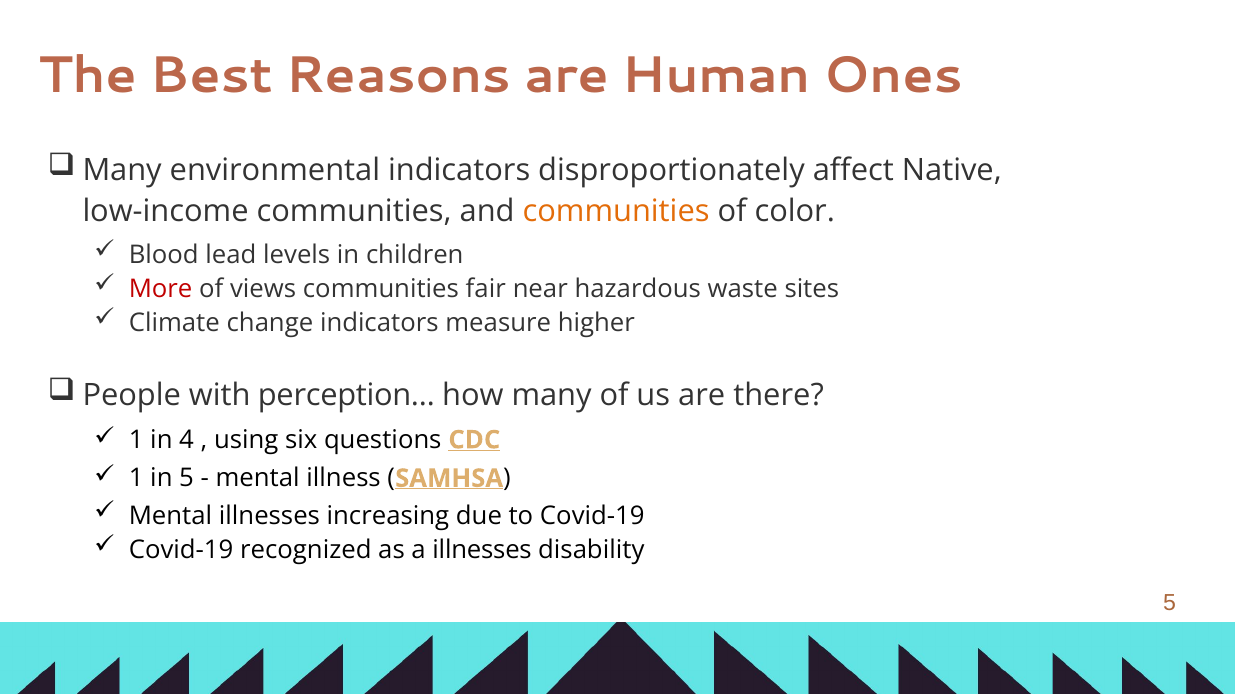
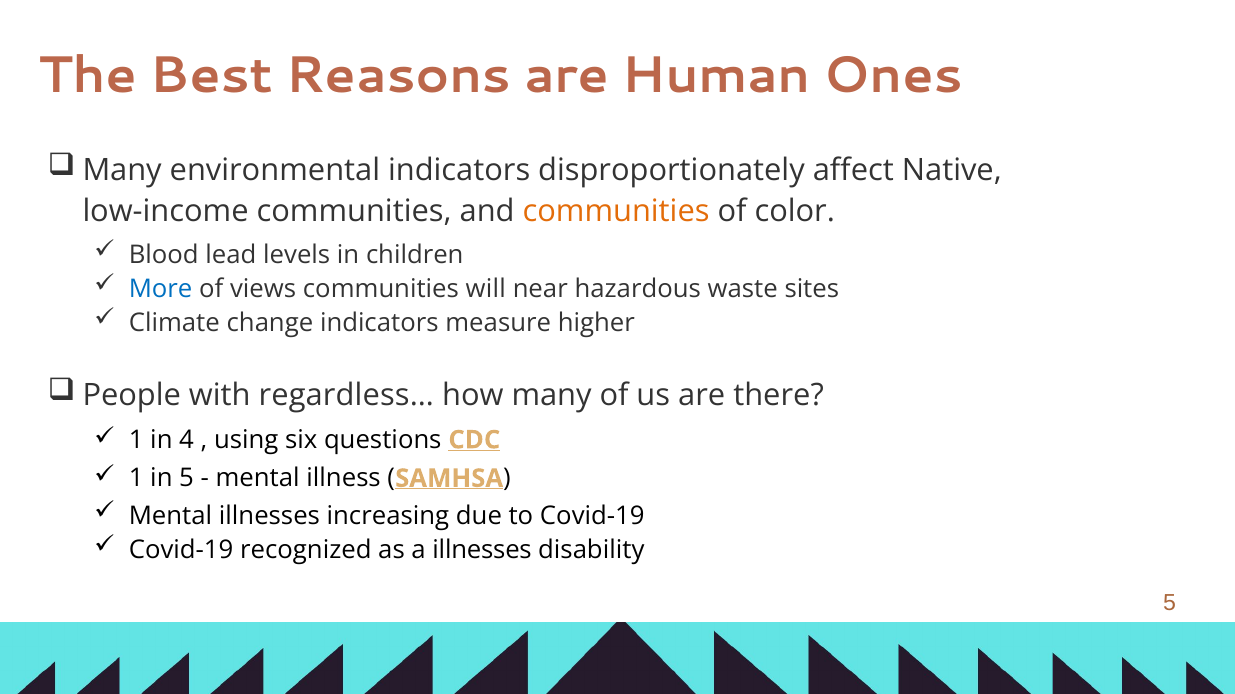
More colour: red -> blue (161, 290)
fair: fair -> will (486, 290)
perception…: perception… -> regardless… (346, 395)
